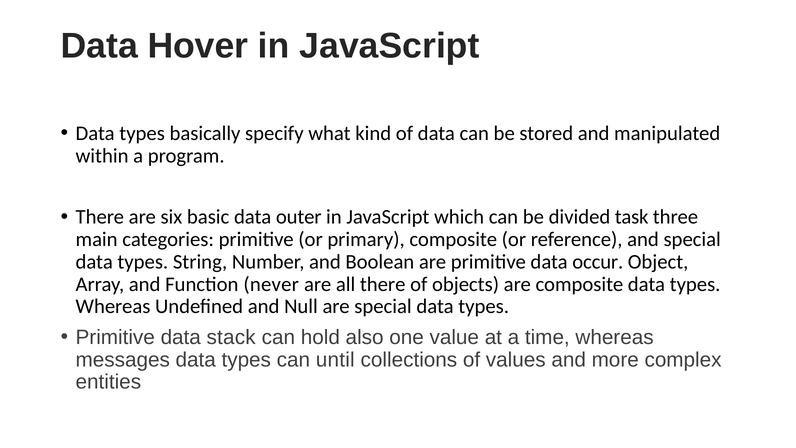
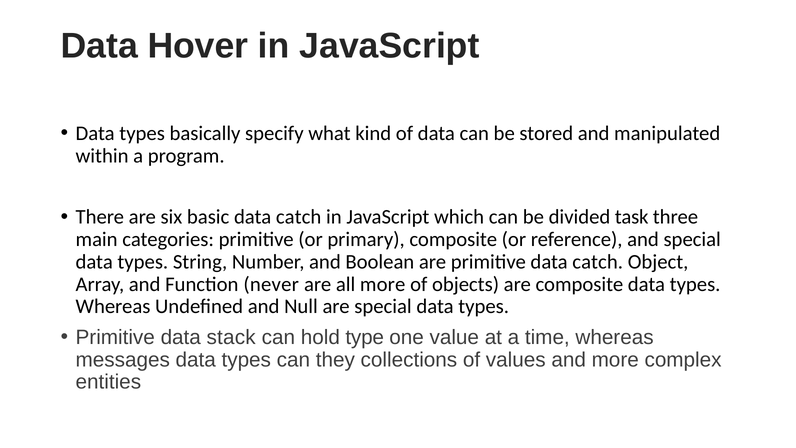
basic data outer: outer -> catch (299, 217)
primitive data occur: occur -> catch (598, 262)
all there: there -> more (383, 284)
also: also -> type (365, 337)
until: until -> they (335, 360)
